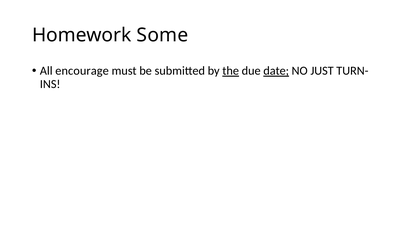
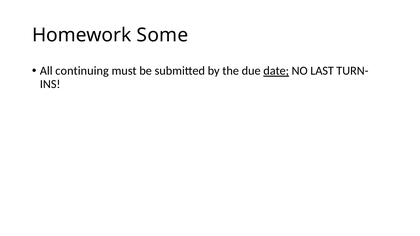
encourage: encourage -> continuing (82, 71)
the underline: present -> none (231, 71)
JUST: JUST -> LAST (322, 71)
